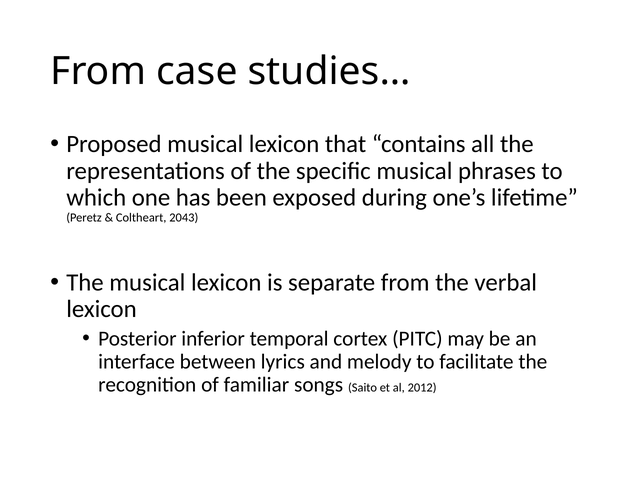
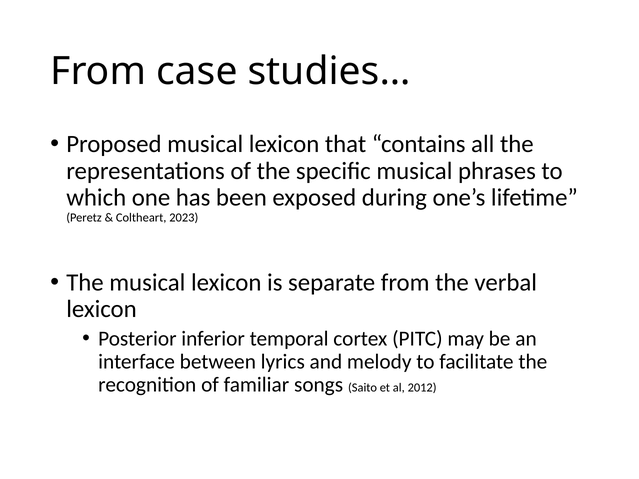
2043: 2043 -> 2023 (184, 218)
